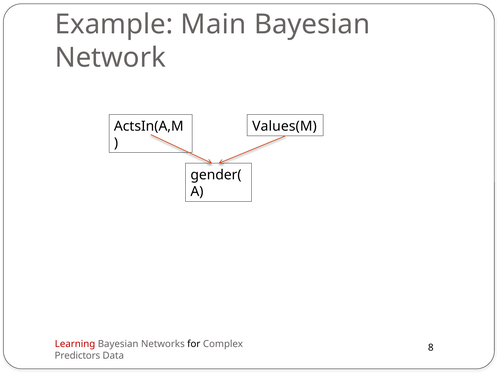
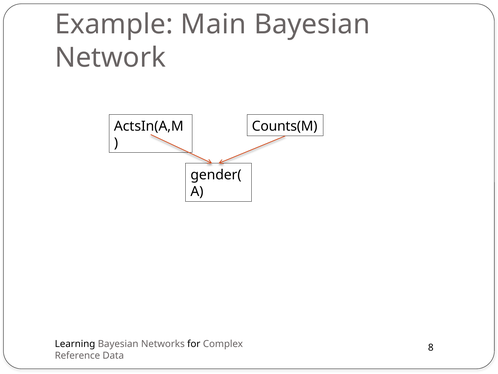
Values(M: Values(M -> Counts(M (285, 126)
Learning colour: red -> black (75, 343)
Predictors: Predictors -> Reference (77, 355)
